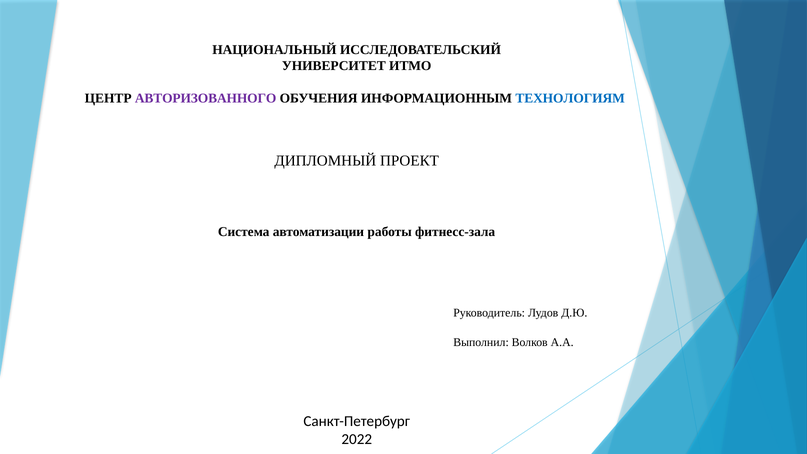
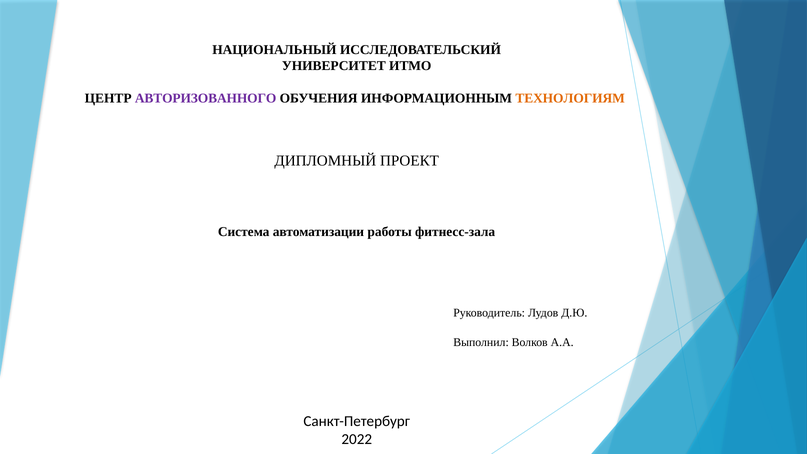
ТЕХНОЛОГИЯМ colour: blue -> orange (570, 98)
